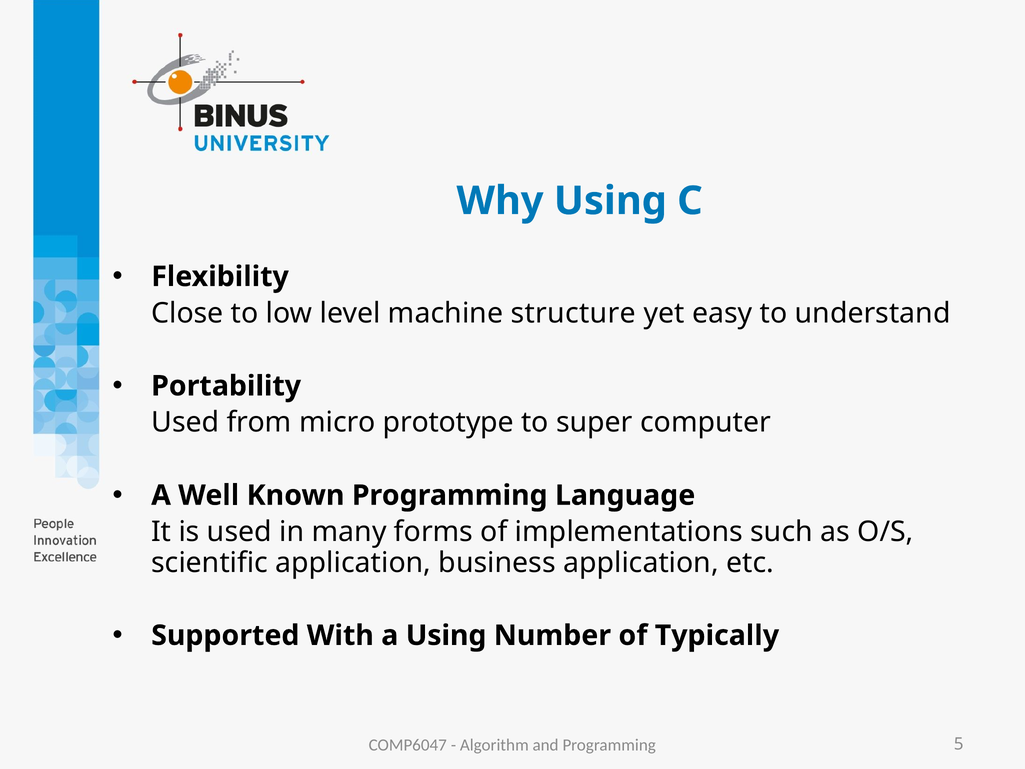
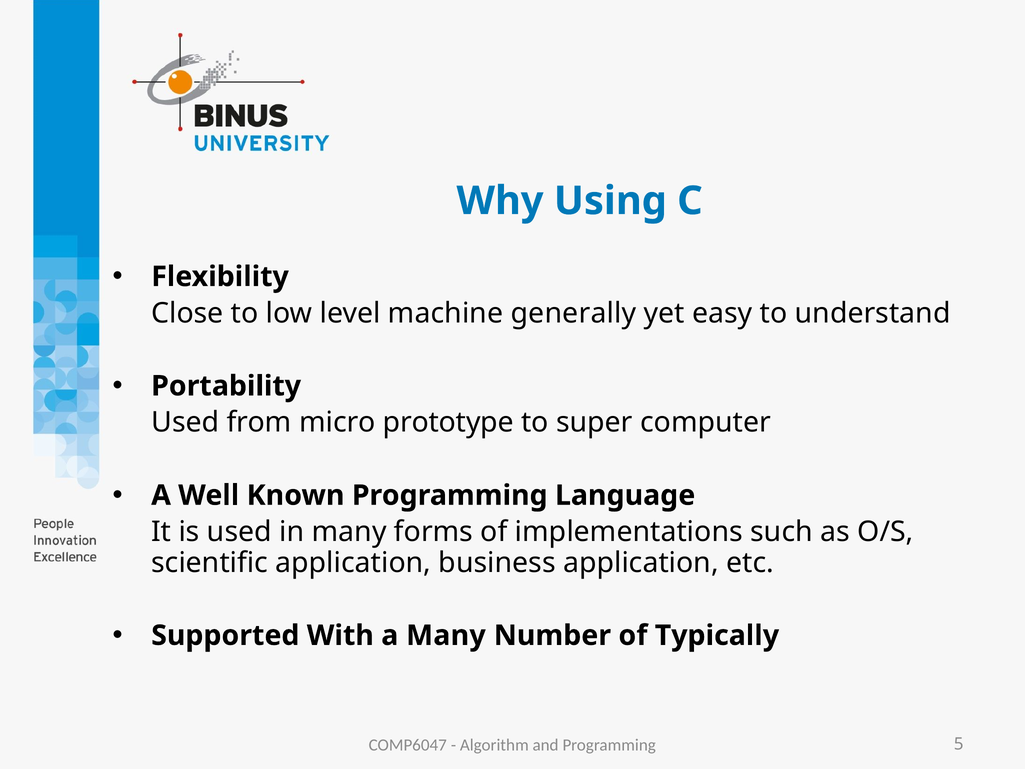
structure: structure -> generally (573, 313)
a Using: Using -> Many (446, 635)
